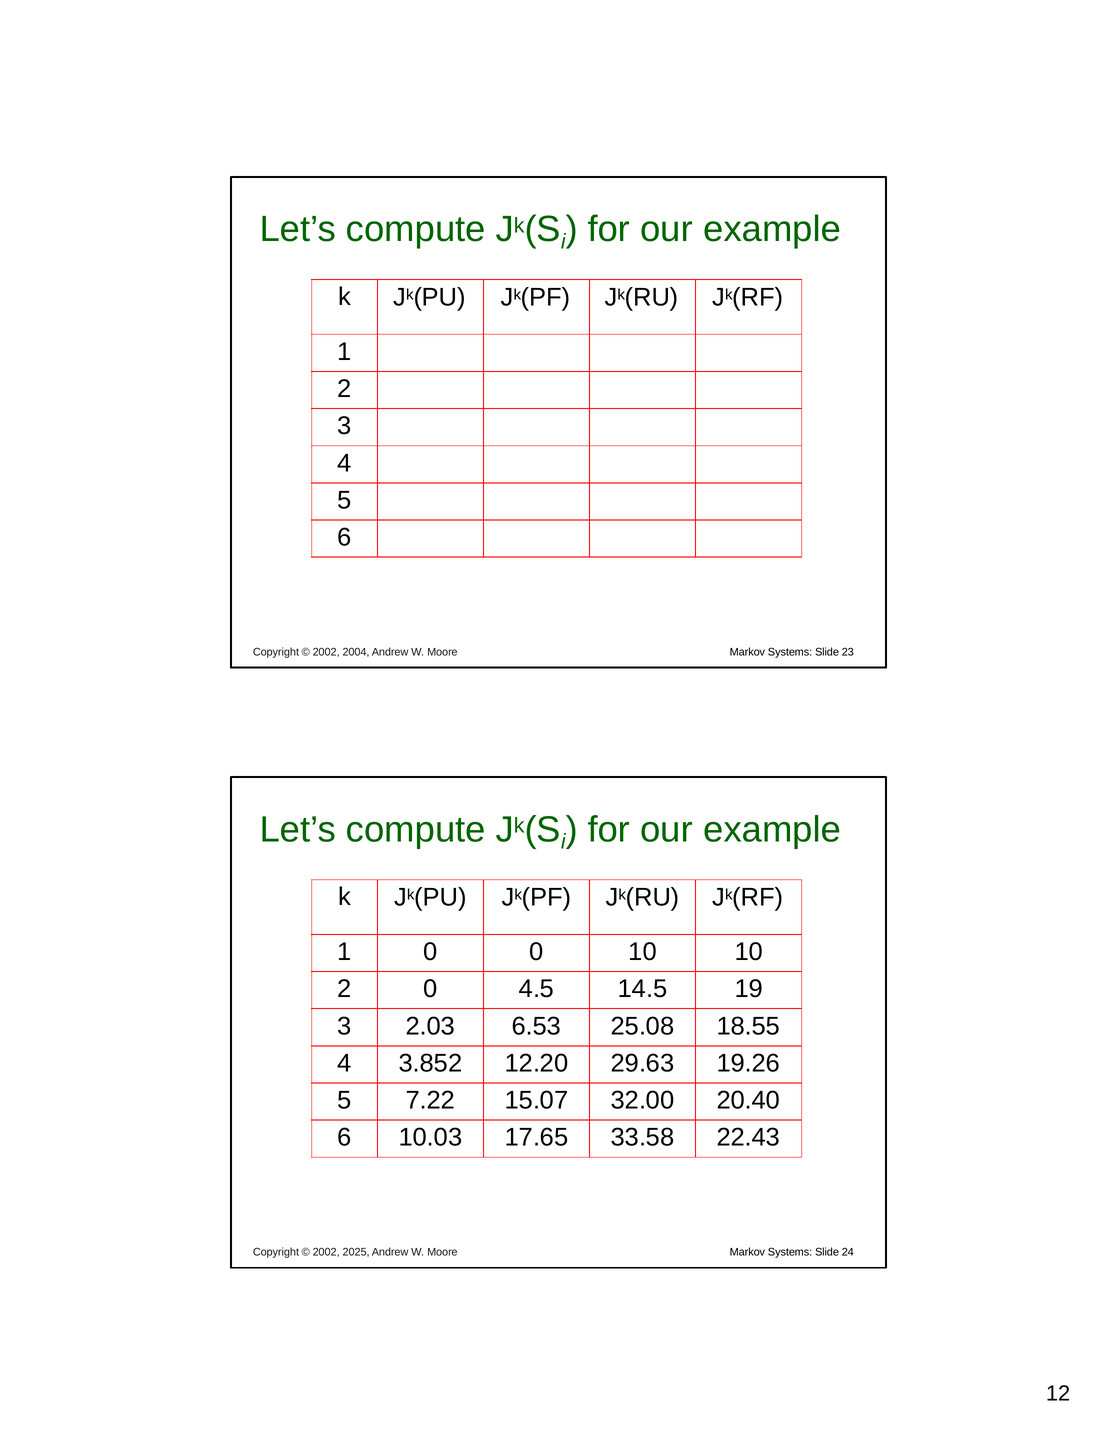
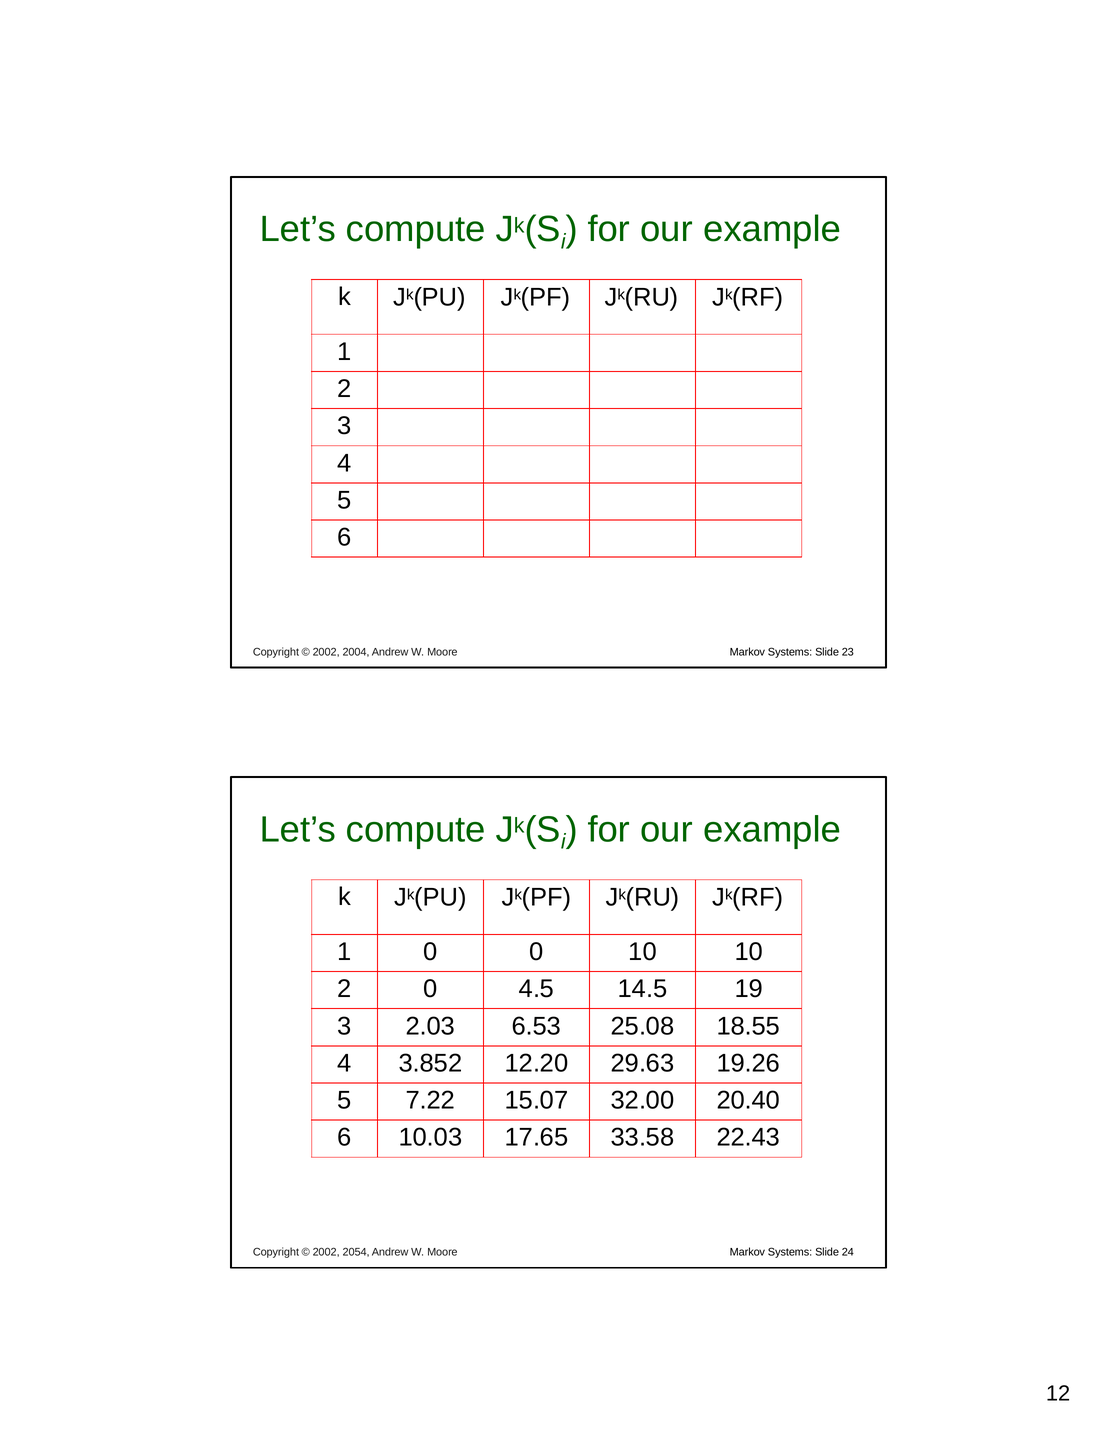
2025: 2025 -> 2054 (356, 1253)
